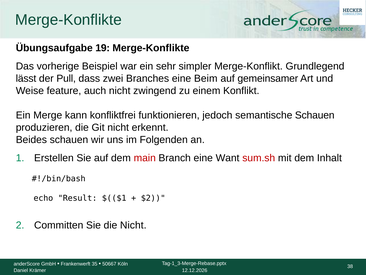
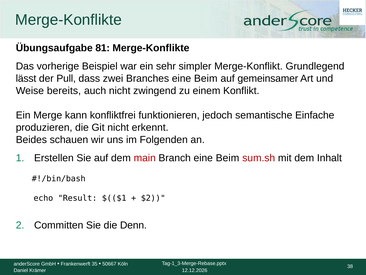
19: 19 -> 81 (103, 48)
feature: feature -> bereits (64, 91)
semantische Schauen: Schauen -> Einfache (315, 115)
Branch eine Want: Want -> Beim (228, 158)
die Nicht: Nicht -> Denn (133, 225)
